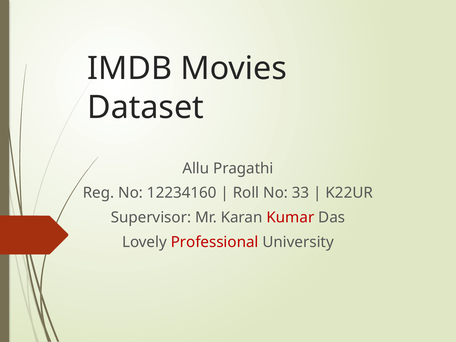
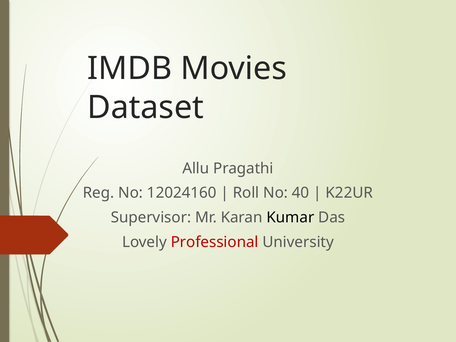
12234160: 12234160 -> 12024160 (182, 193)
33: 33 -> 40 (301, 193)
Kumar colour: red -> black (290, 218)
